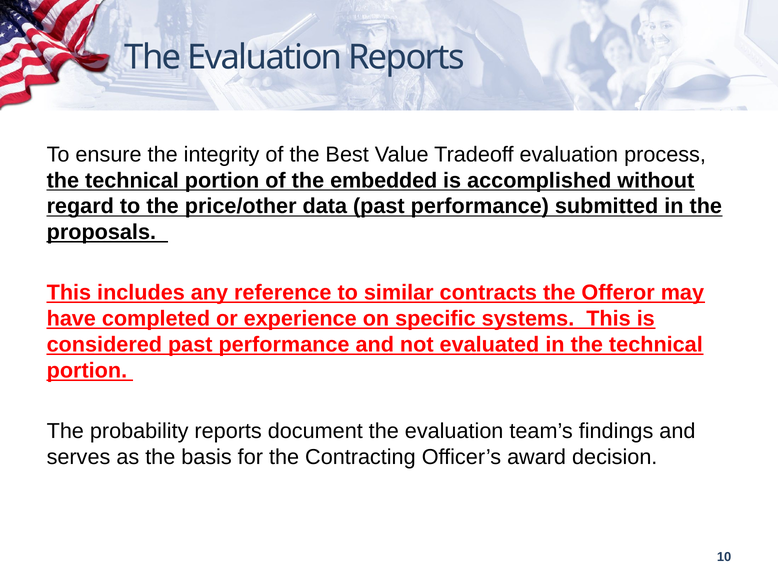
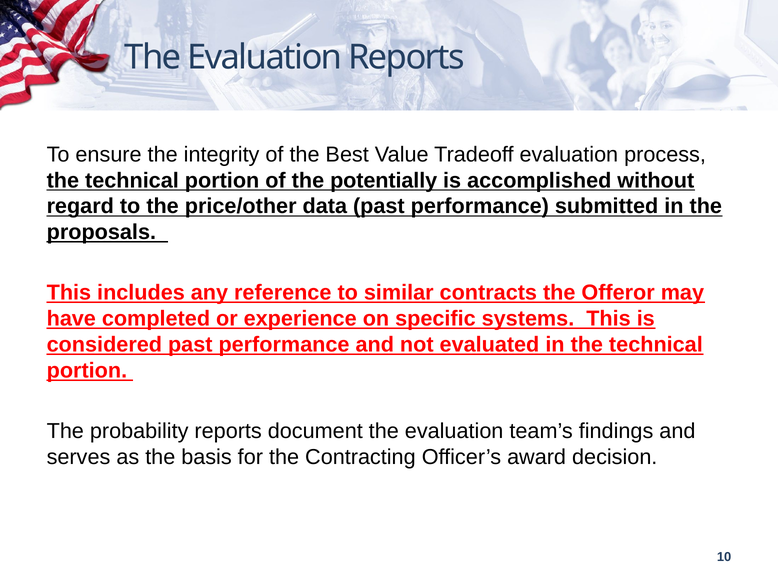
embedded: embedded -> potentially (384, 181)
